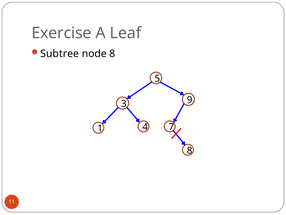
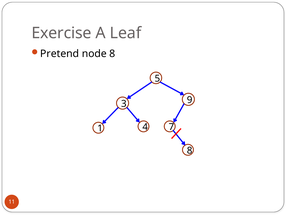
Subtree: Subtree -> Pretend (60, 54)
